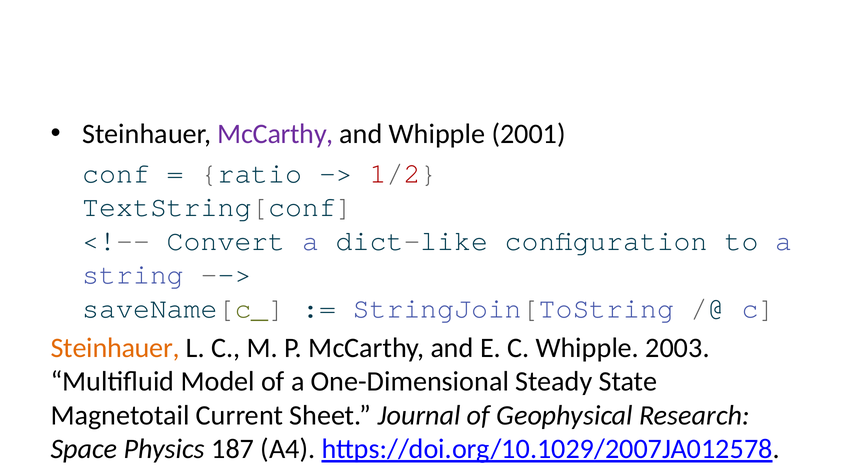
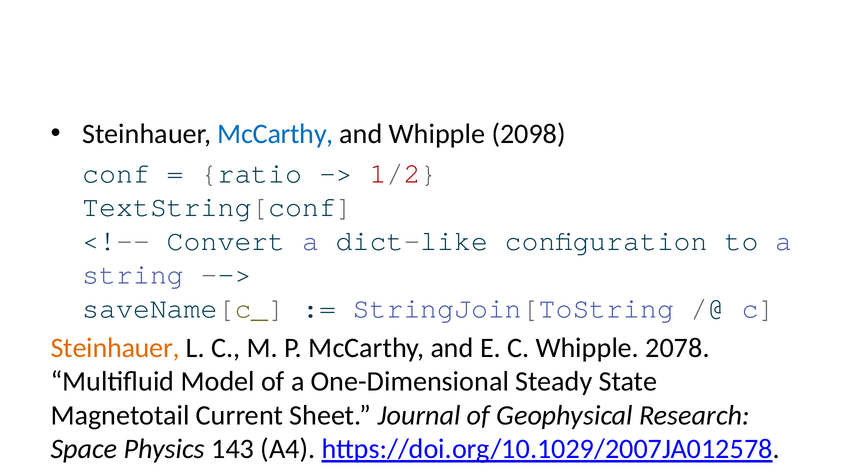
McCarthy colour: purple -> blue (275, 134)
2001: 2001 -> 2098 (529, 134)
2003: 2003 -> 2078 (678, 348)
187: 187 -> 143 (233, 449)
